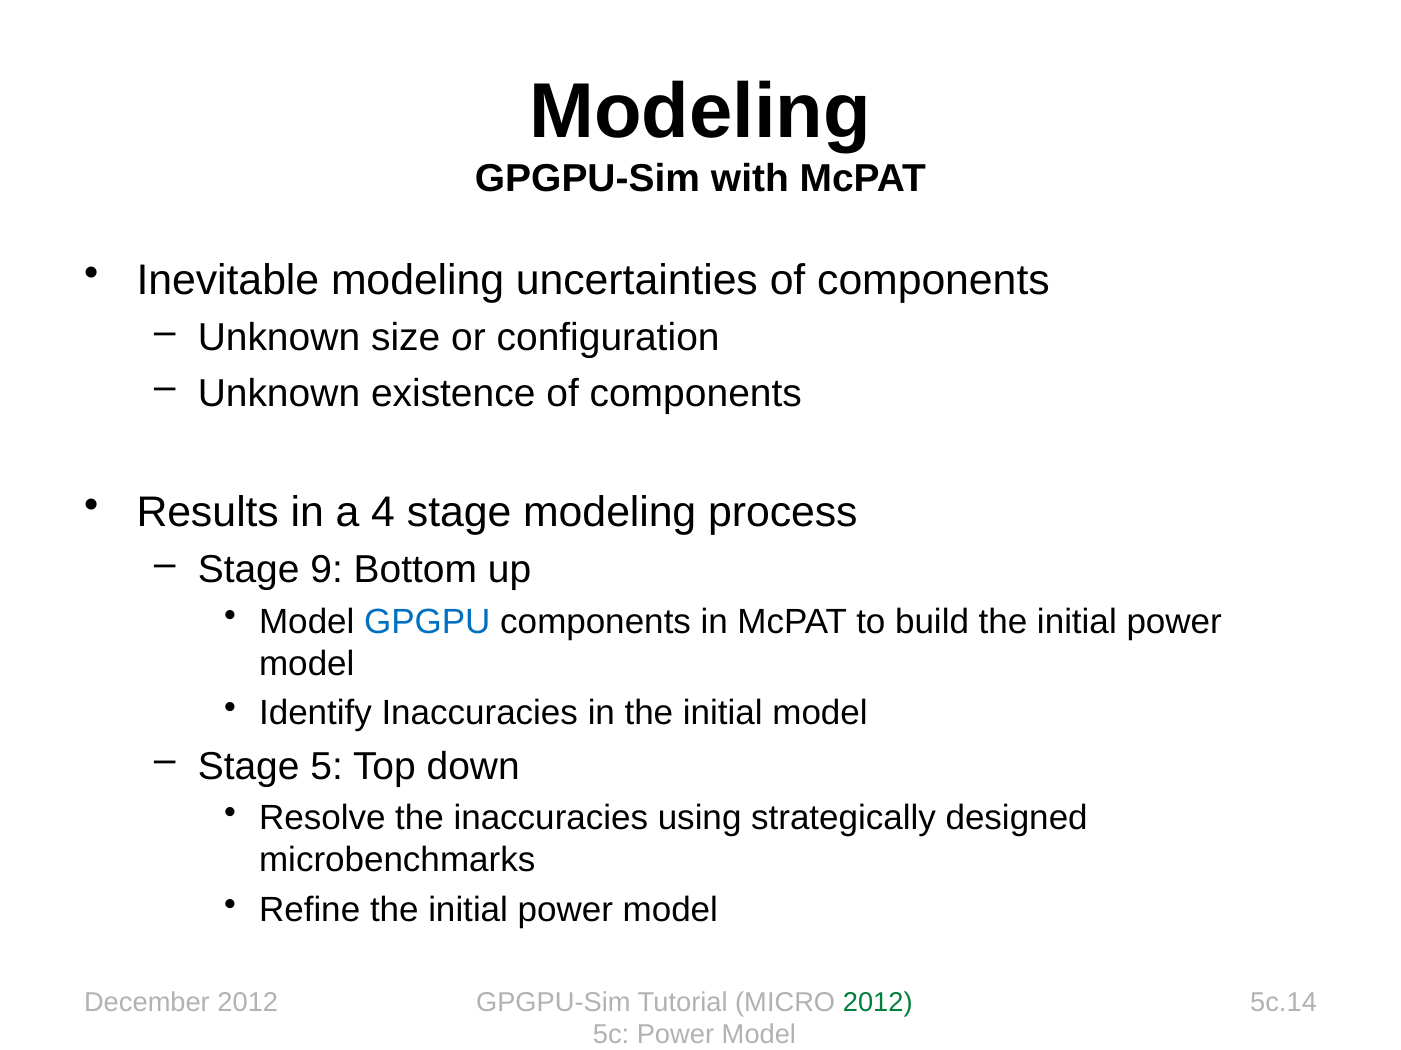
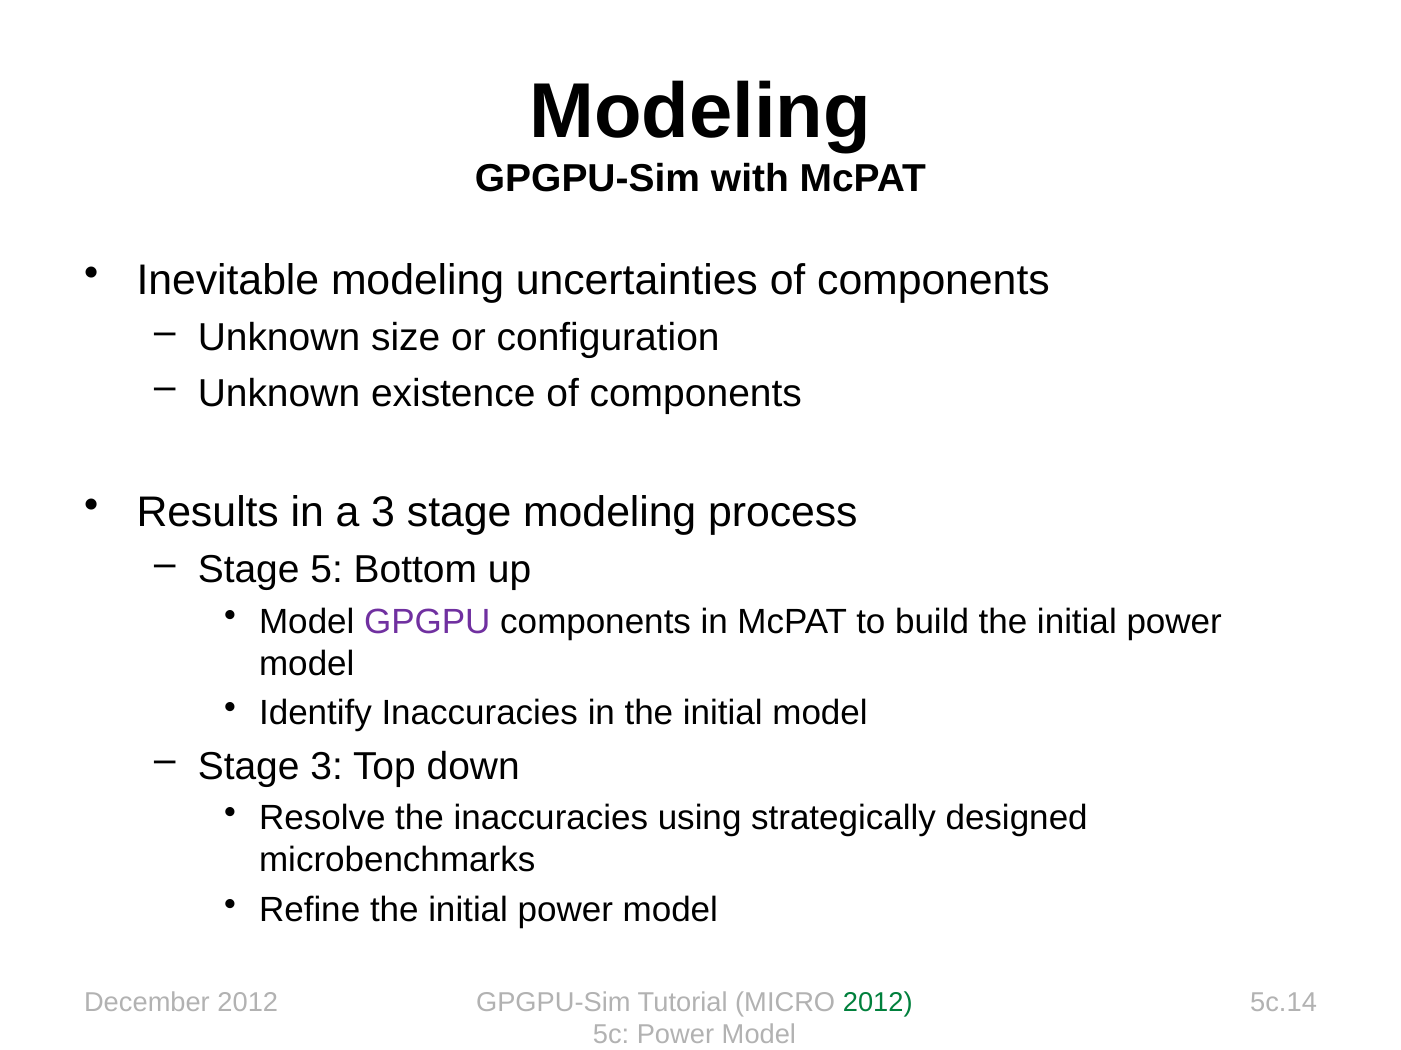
a 4: 4 -> 3 (383, 513)
9: 9 -> 5 (327, 570)
GPGPU colour: blue -> purple (427, 622)
Stage 5: 5 -> 3 (327, 767)
